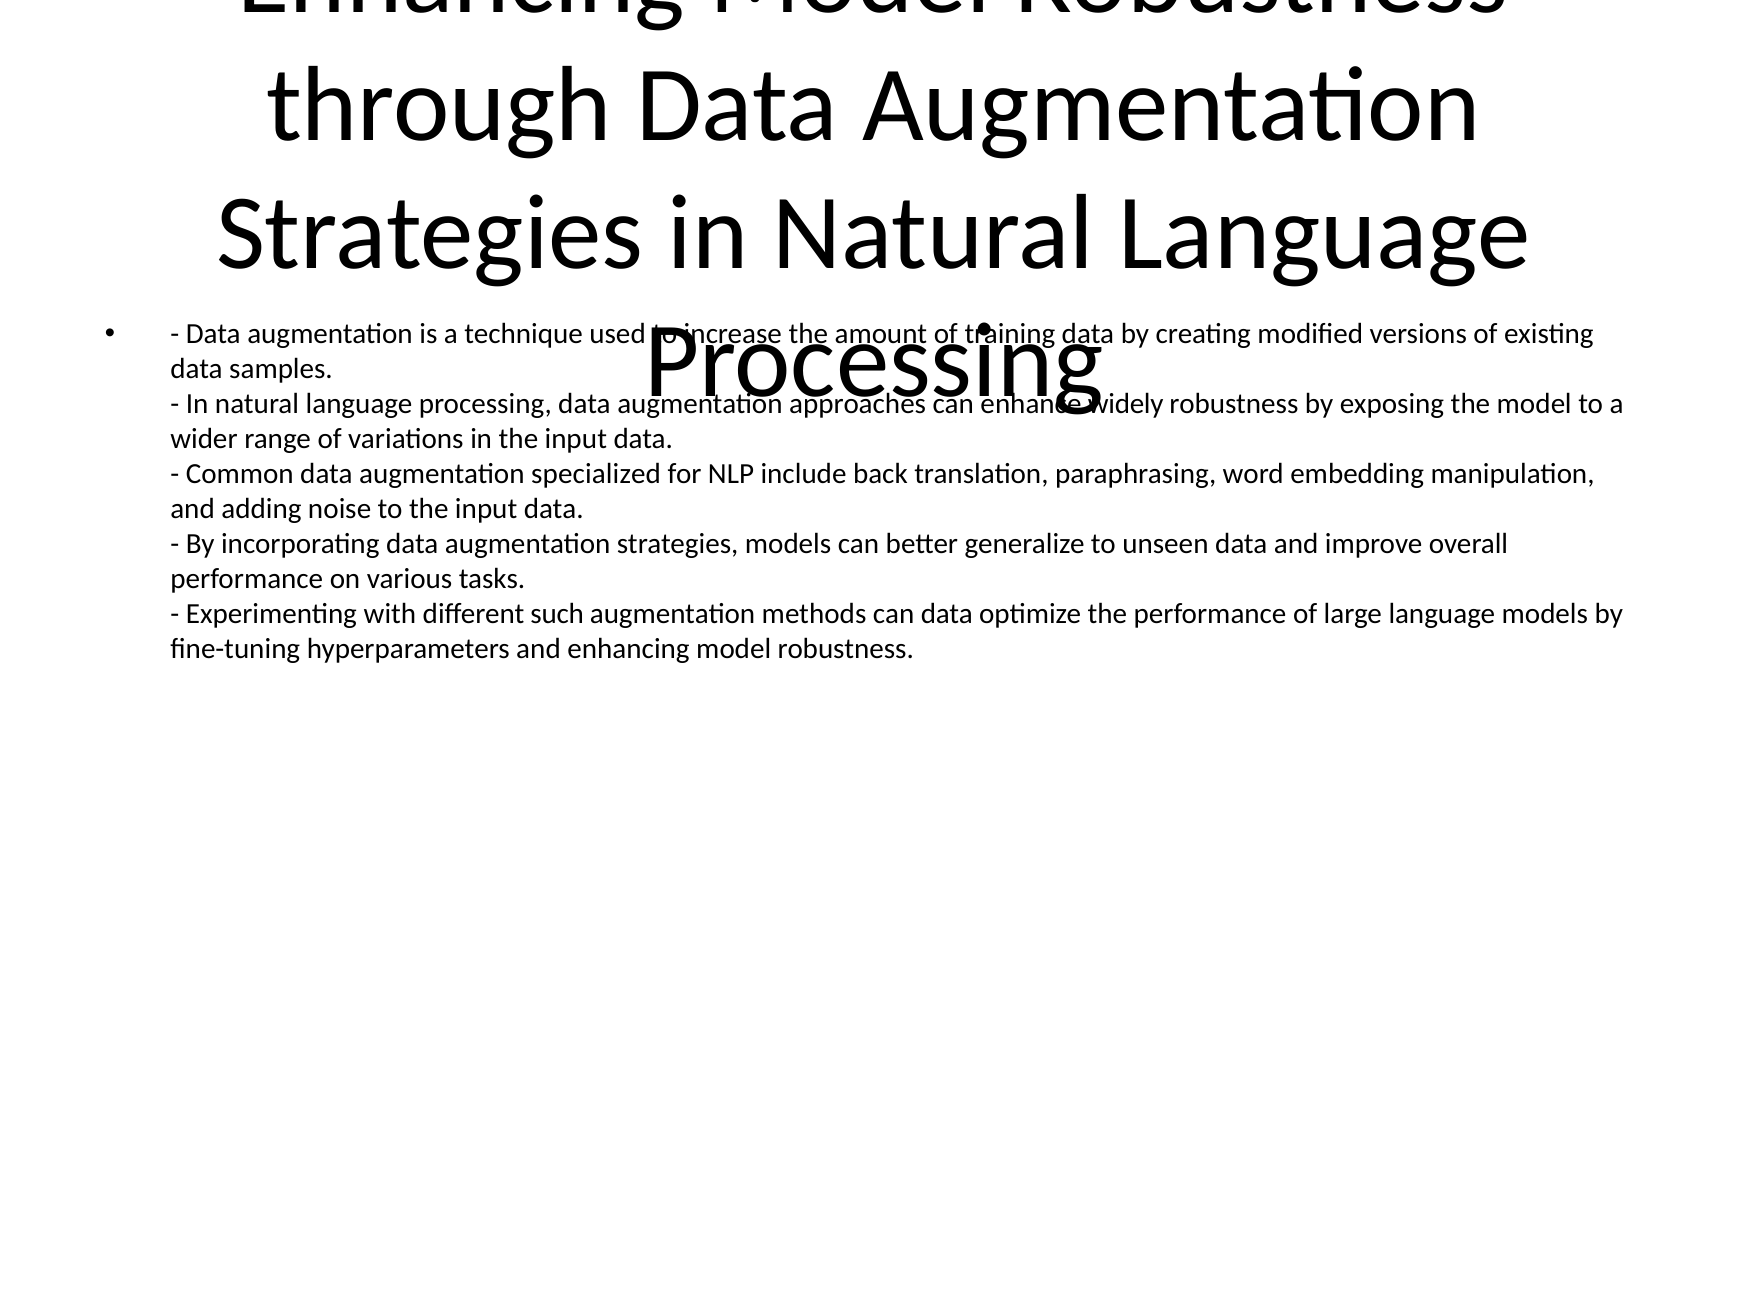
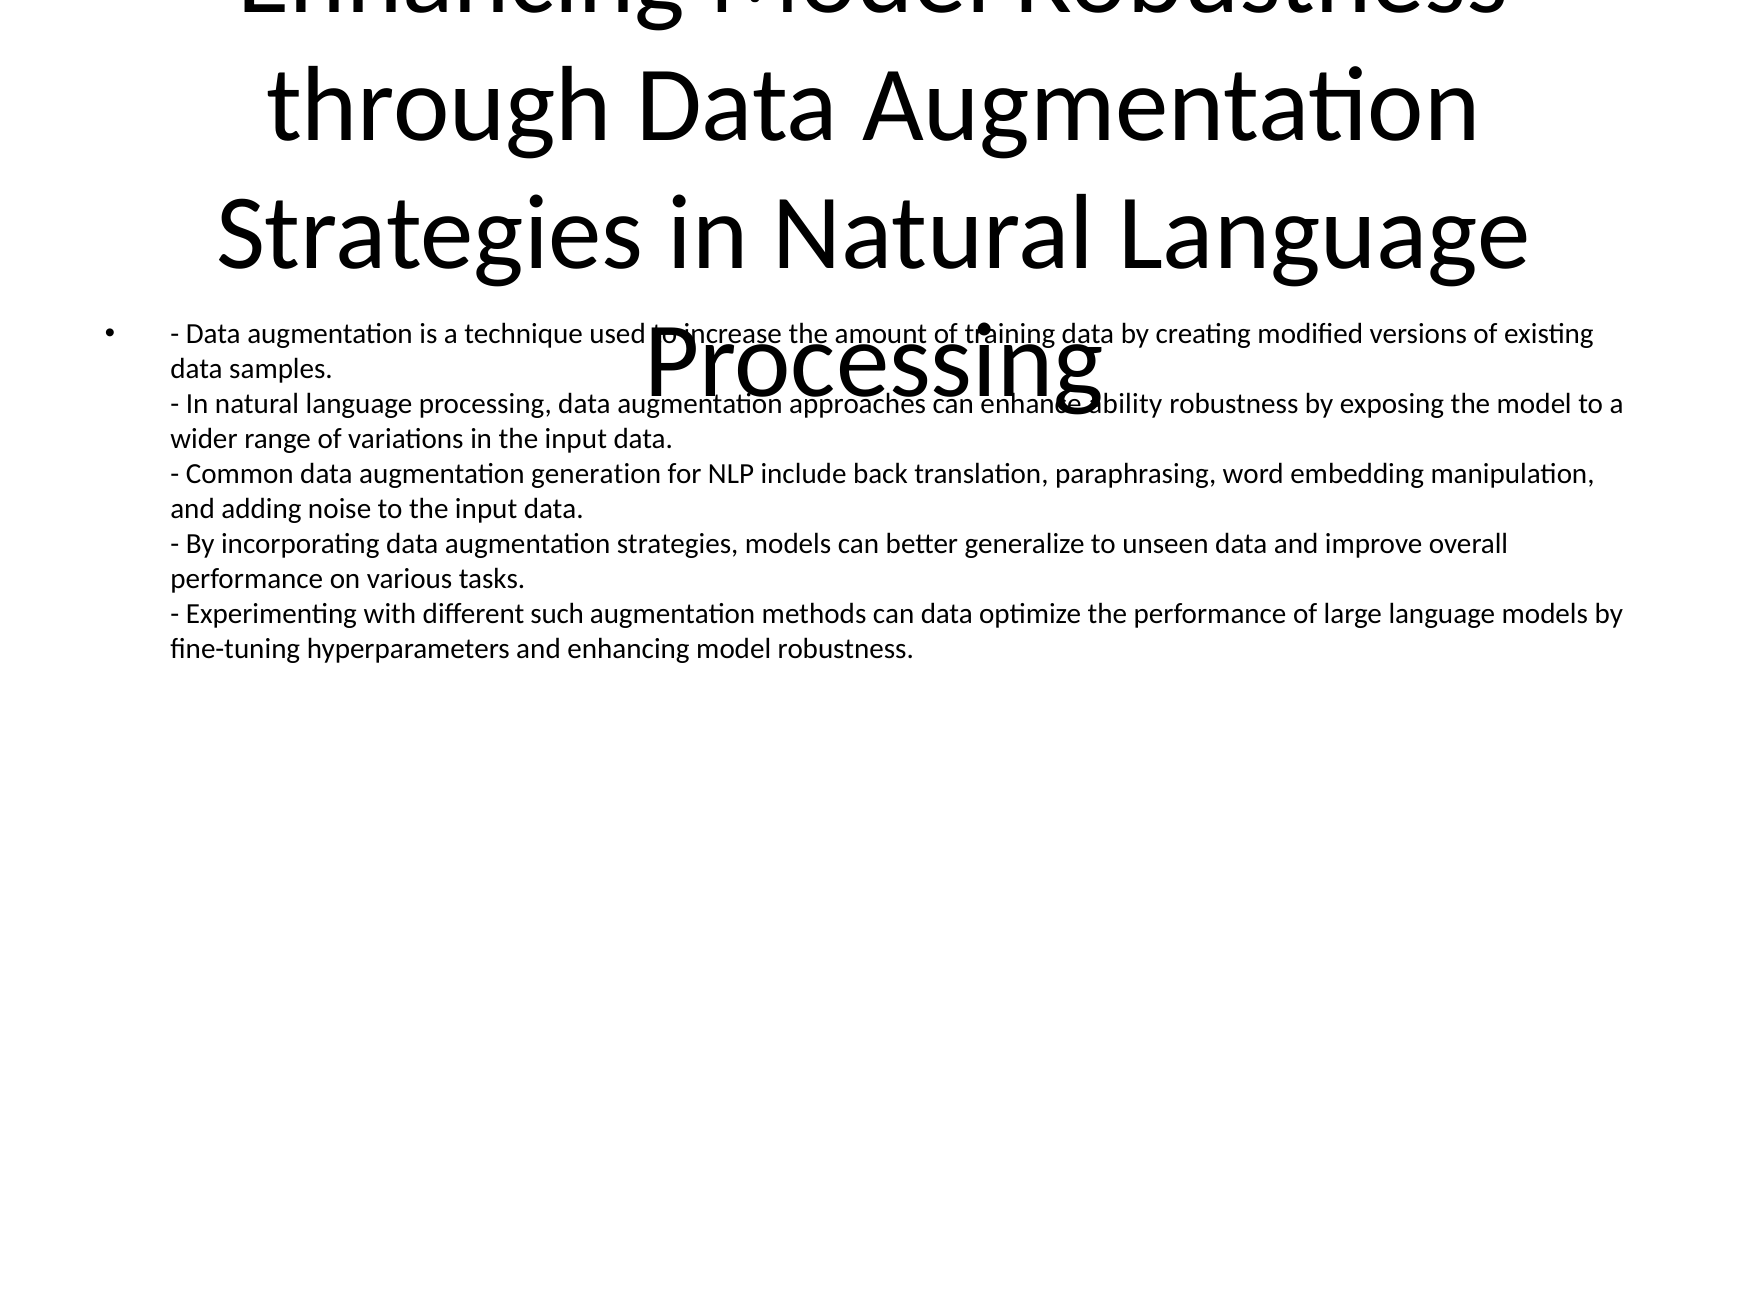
widely: widely -> ability (1125, 404)
specialized: specialized -> generation (596, 474)
